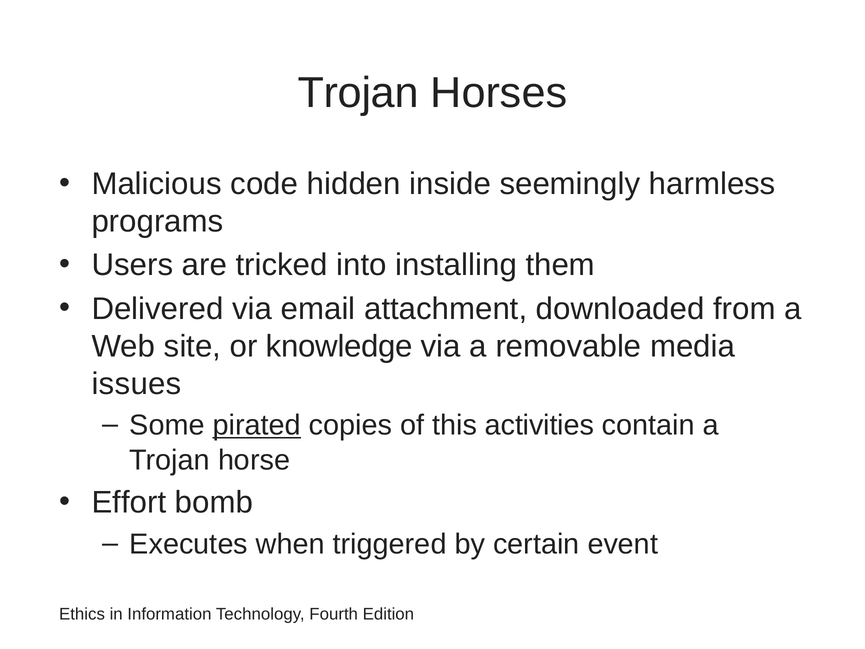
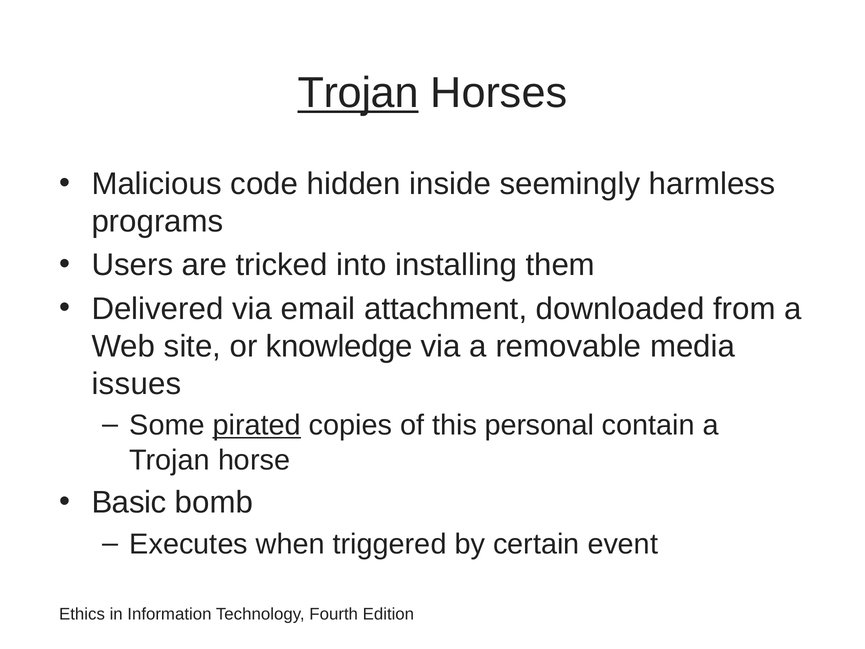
Trojan underline: none -> present (358, 93)
activities: activities -> personal (539, 425)
Effort: Effort -> Basic (129, 502)
